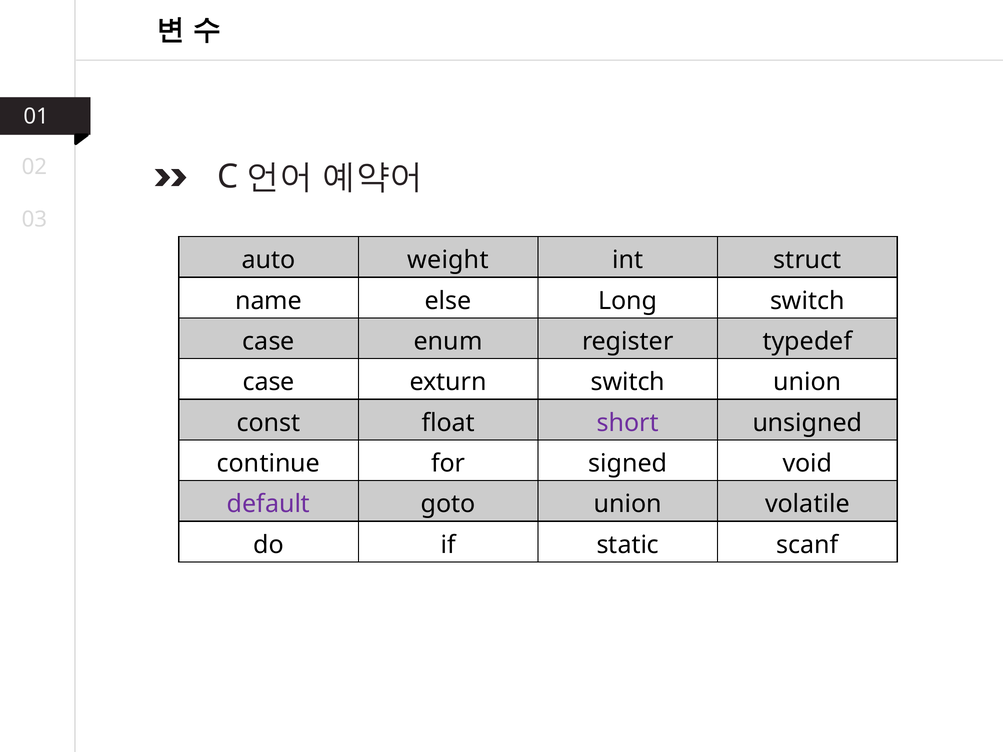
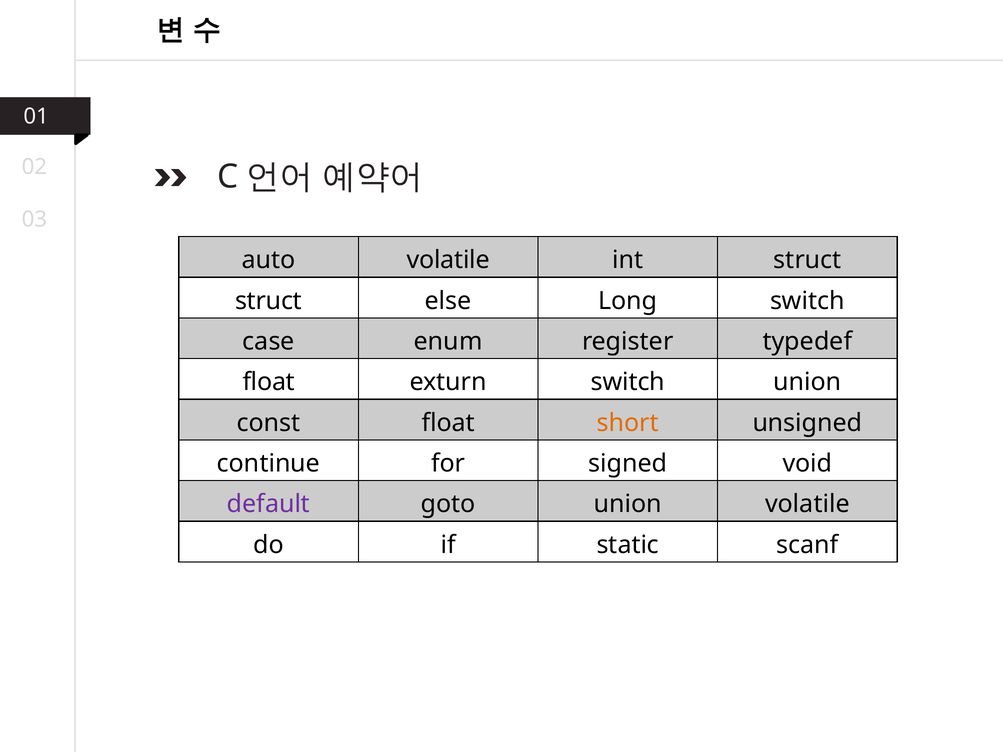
auto weight: weight -> volatile (448, 260)
name: name -> struct (269, 301)
case: case -> float (269, 382)
short colour: purple -> orange (628, 423)
